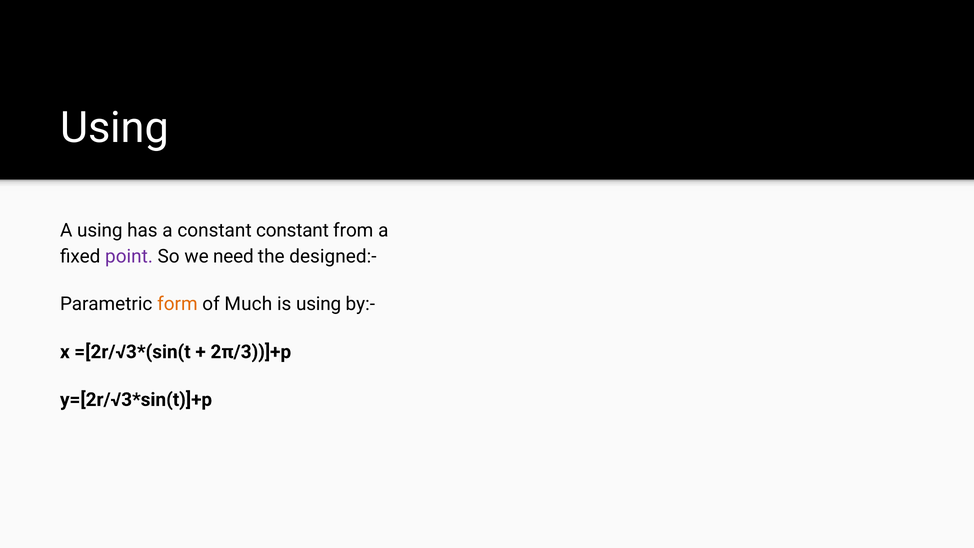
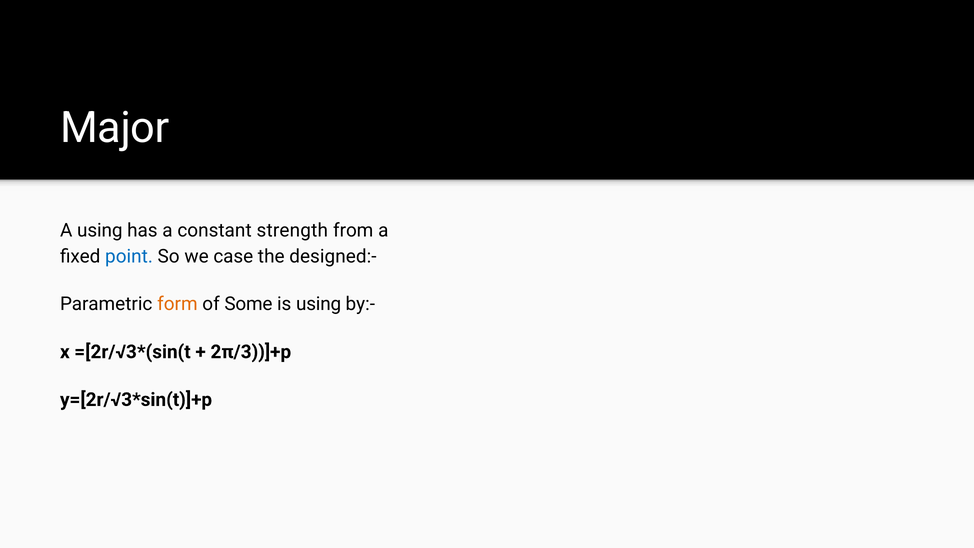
Using: Using -> Major (115, 128)
constant constant: constant -> strength (292, 230)
point colour: purple -> blue (129, 256)
need: need -> case (233, 256)
Much: Much -> Some (248, 304)
